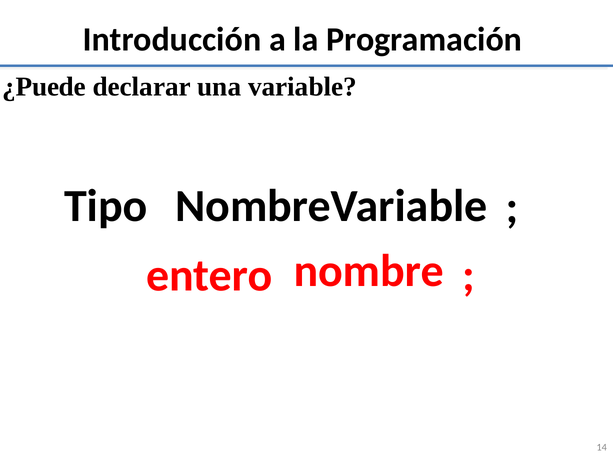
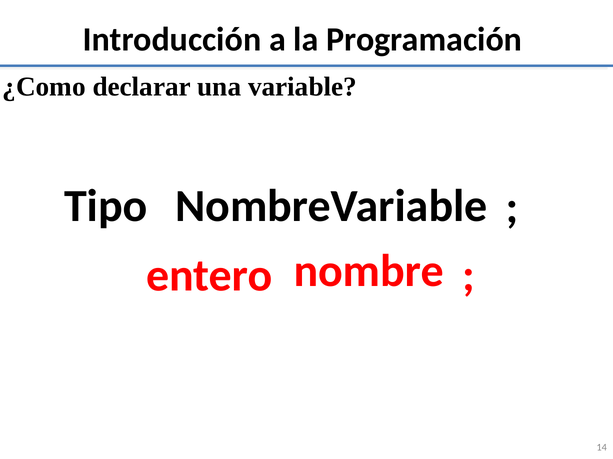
¿Puede: ¿Puede -> ¿Como (44, 87)
